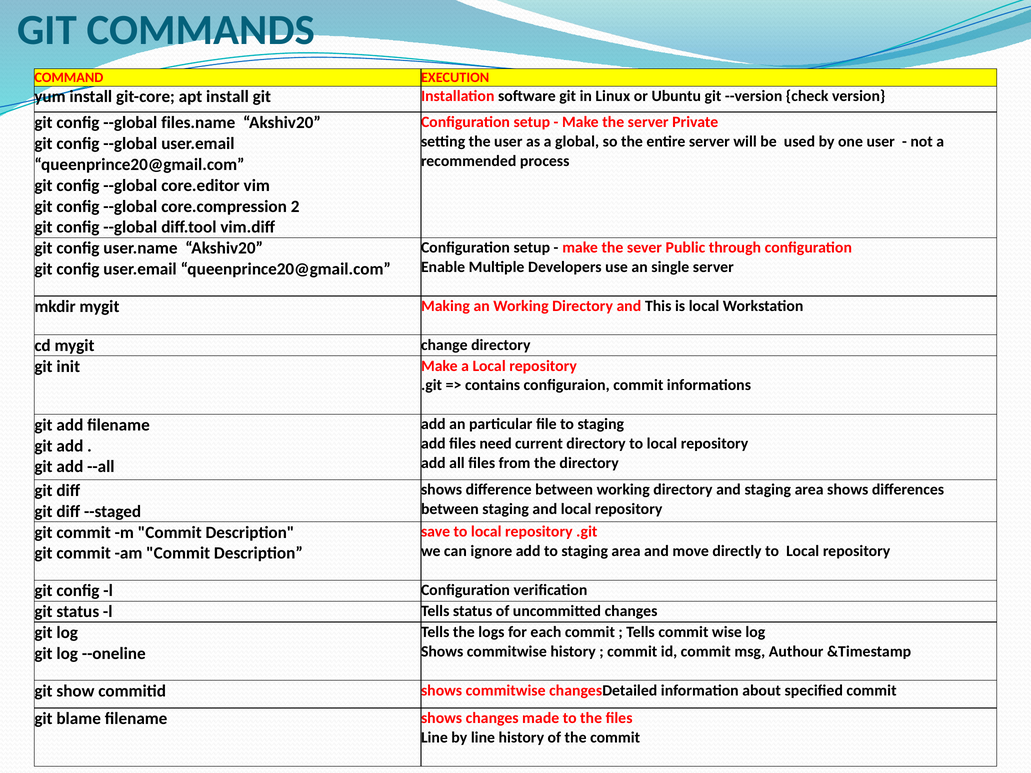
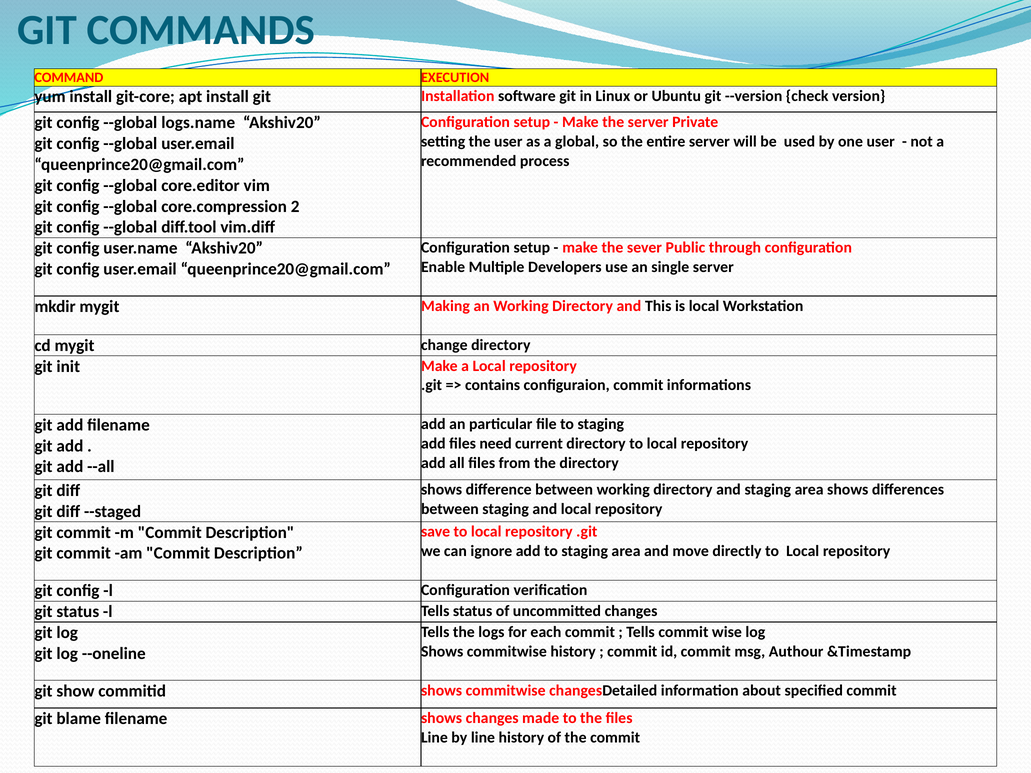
files.name: files.name -> logs.name (198, 123)
